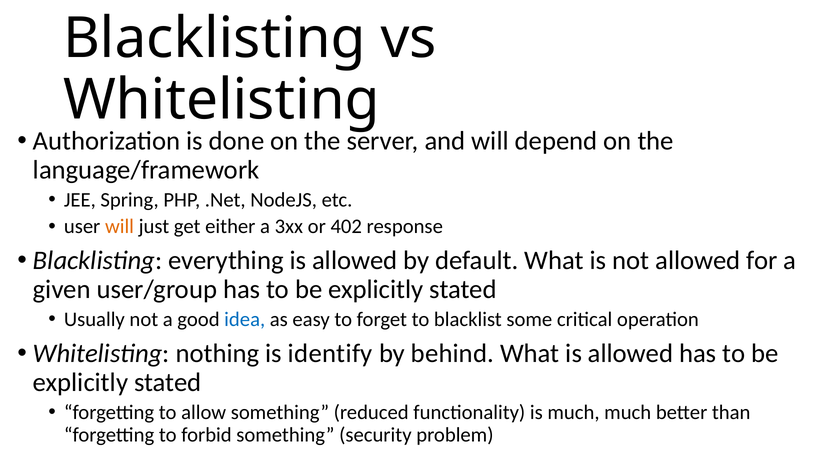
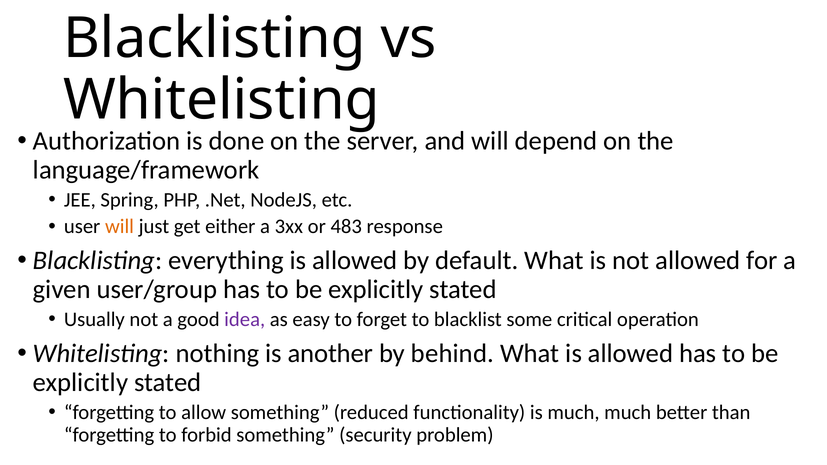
402: 402 -> 483 (346, 227)
idea colour: blue -> purple (245, 320)
identify: identify -> another (330, 354)
